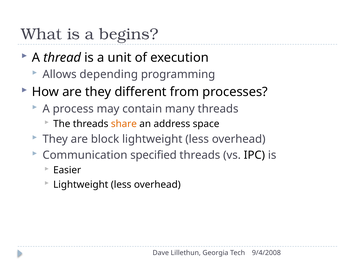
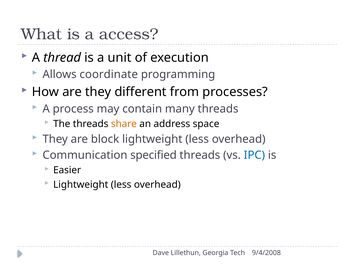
begins: begins -> access (129, 34)
depending: depending -> coordinate (109, 75)
IPC colour: black -> blue (254, 155)
